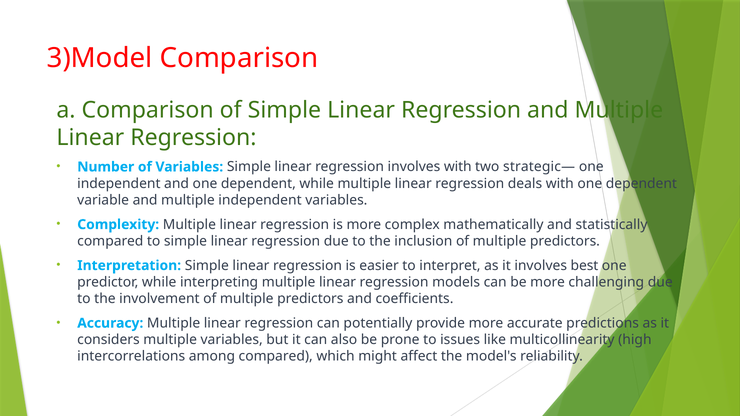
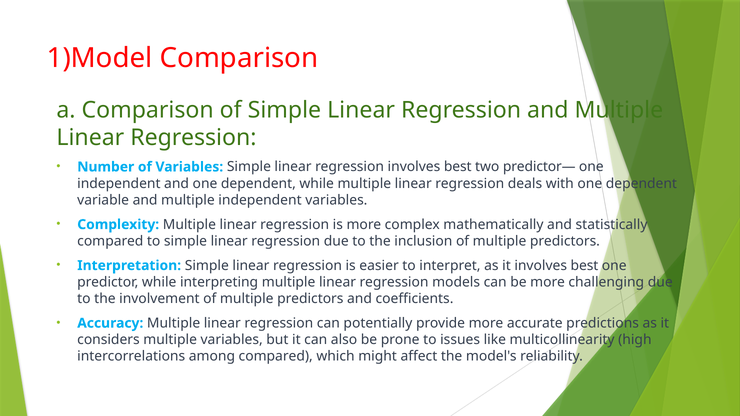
3)Model: 3)Model -> 1)Model (100, 58)
regression involves with: with -> best (458, 167)
strategic—: strategic— -> predictor— (539, 167)
